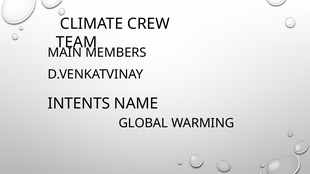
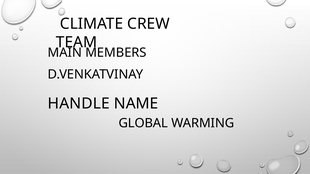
INTENTS: INTENTS -> HANDLE (79, 104)
